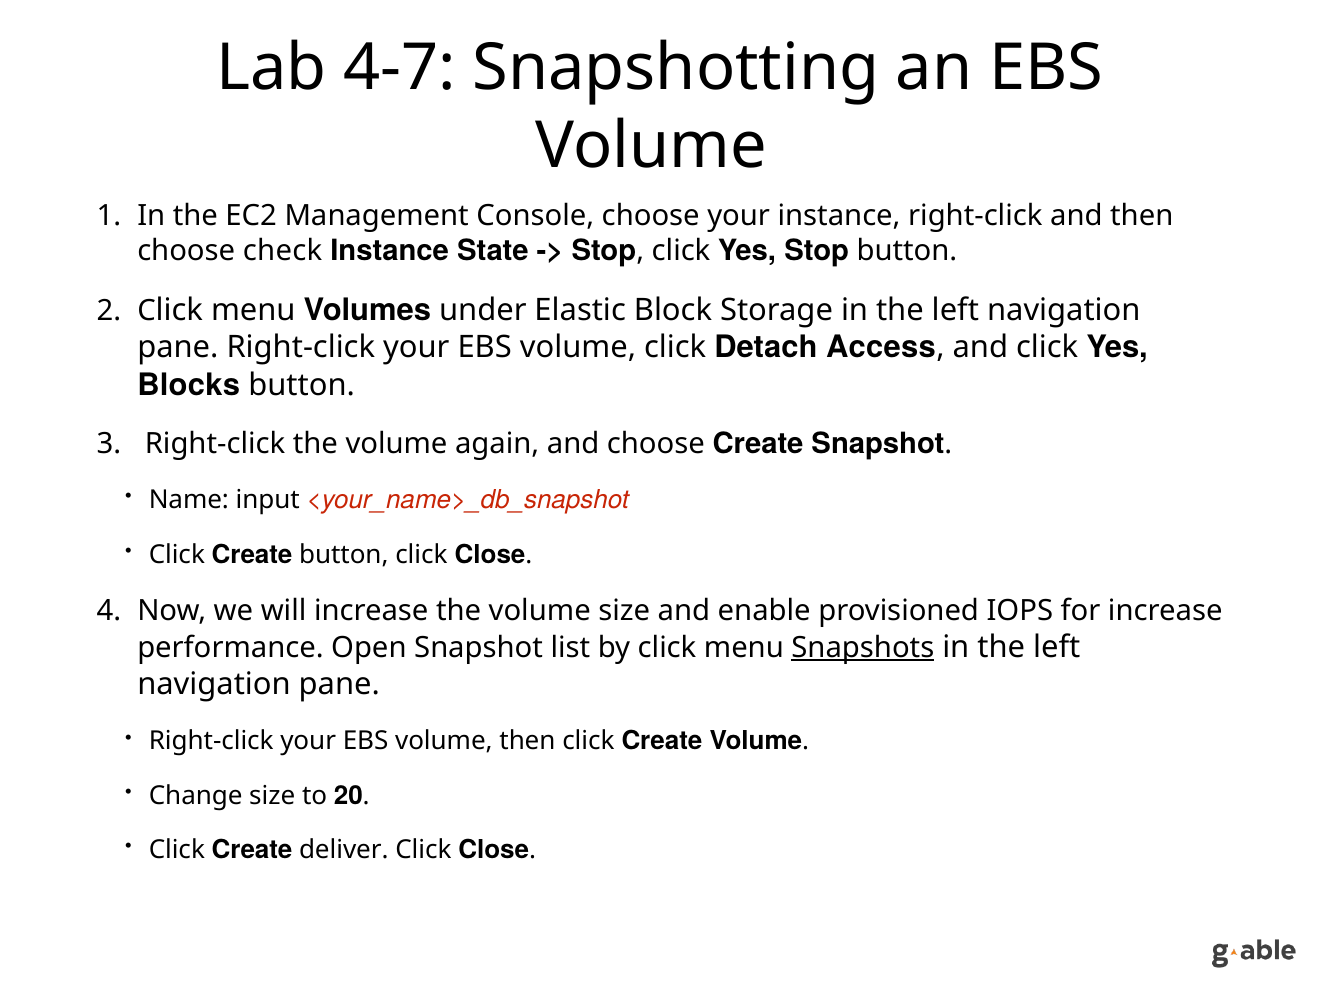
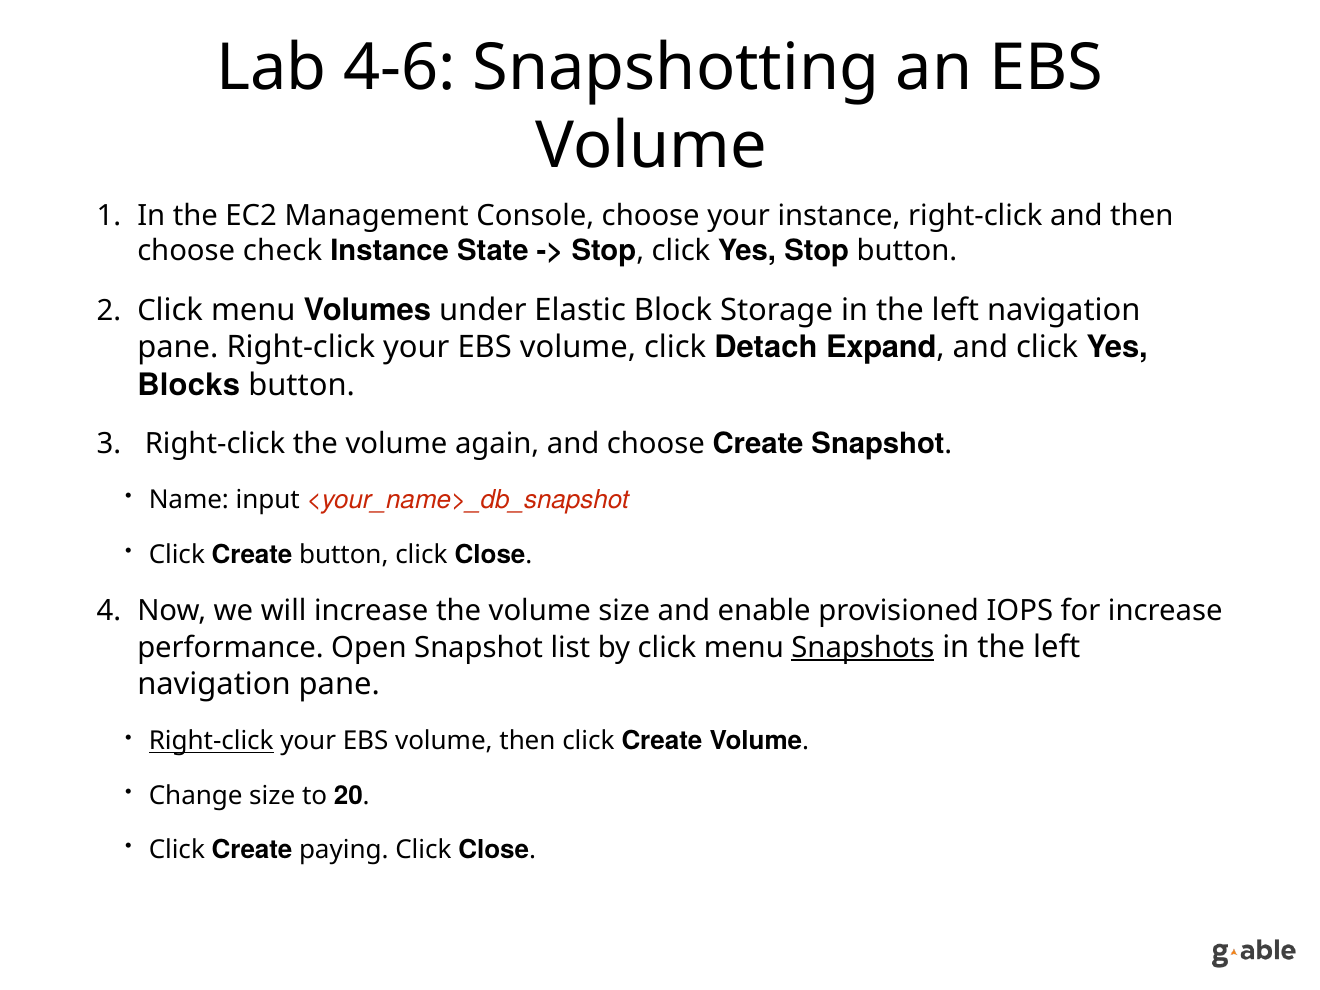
4-7: 4-7 -> 4-6 (400, 68)
Access: Access -> Expand (881, 348)
Right-click underline: none -> present (211, 741)
deliver: deliver -> paying (344, 850)
